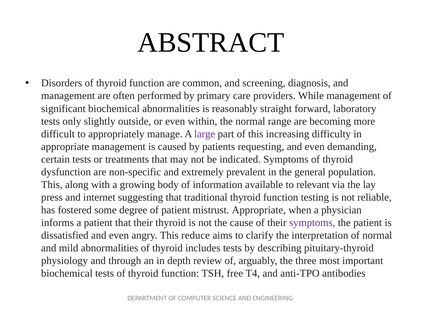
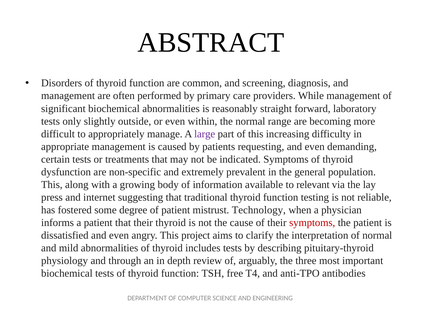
mistrust Appropriate: Appropriate -> Technology (259, 210)
symptoms colour: purple -> red (312, 222)
reduce: reduce -> project (196, 235)
